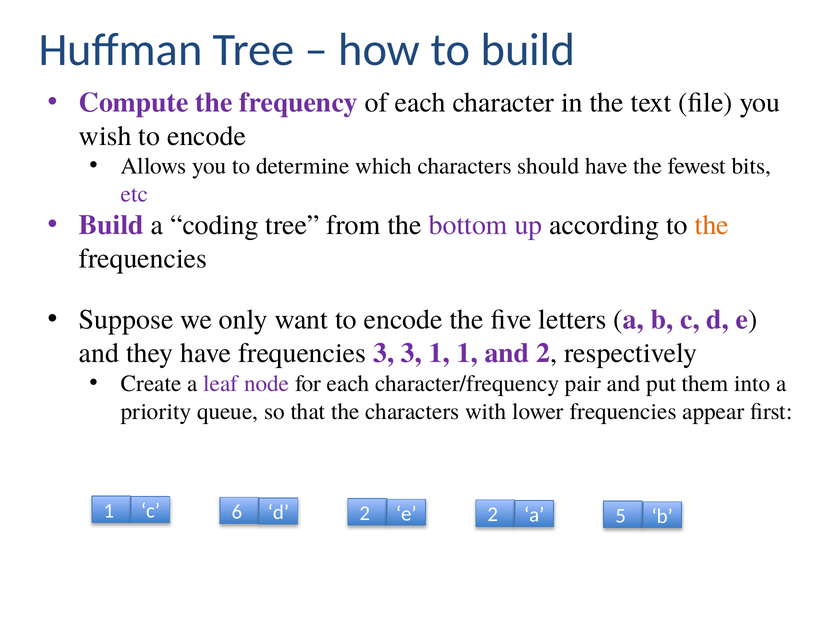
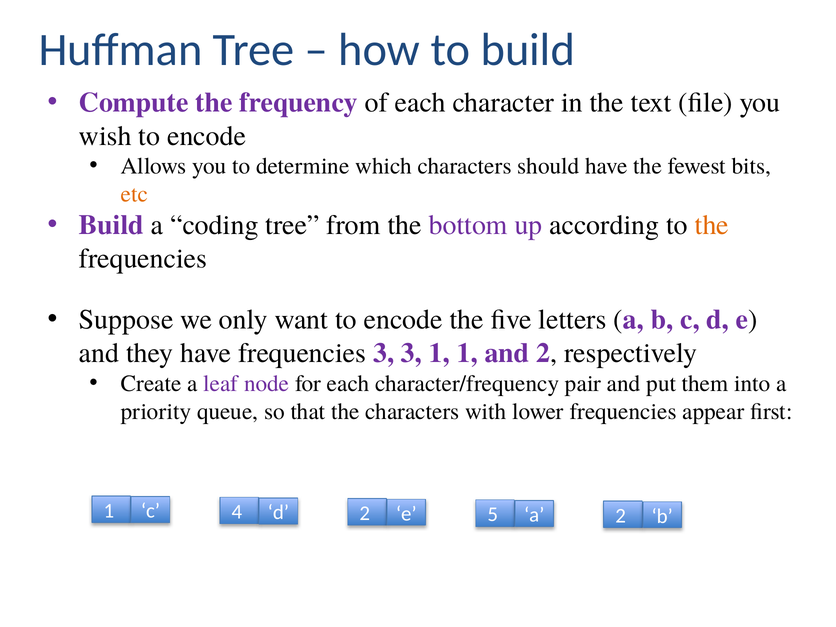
etc colour: purple -> orange (134, 194)
6: 6 -> 4 (237, 512)
e 2: 2 -> 5 (493, 515)
a 5: 5 -> 2 (621, 516)
